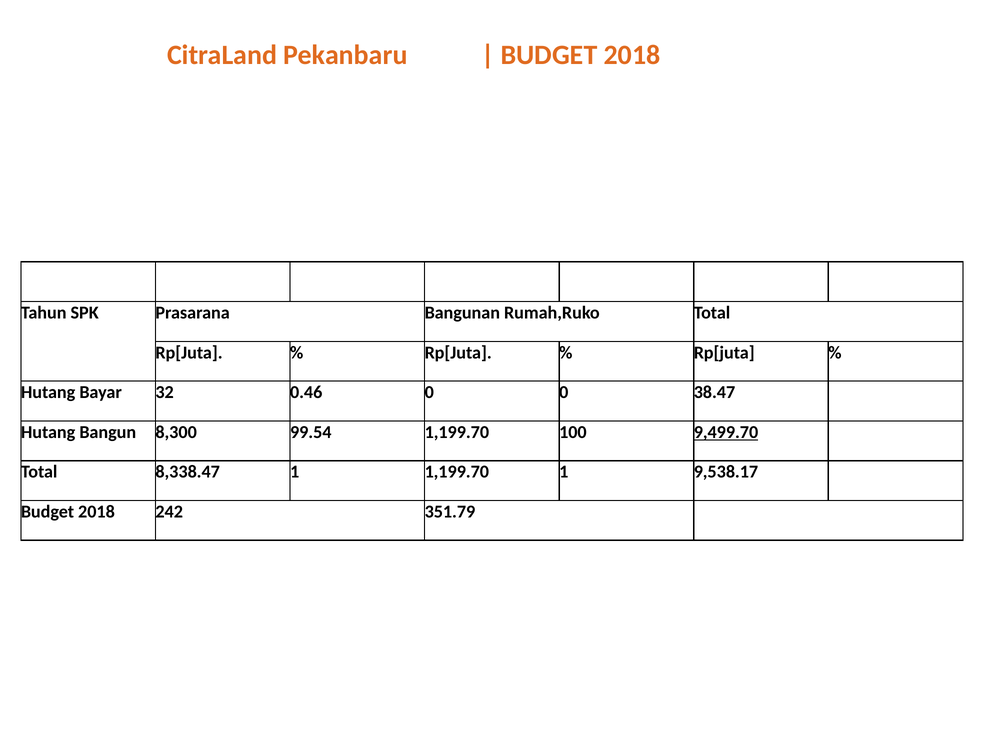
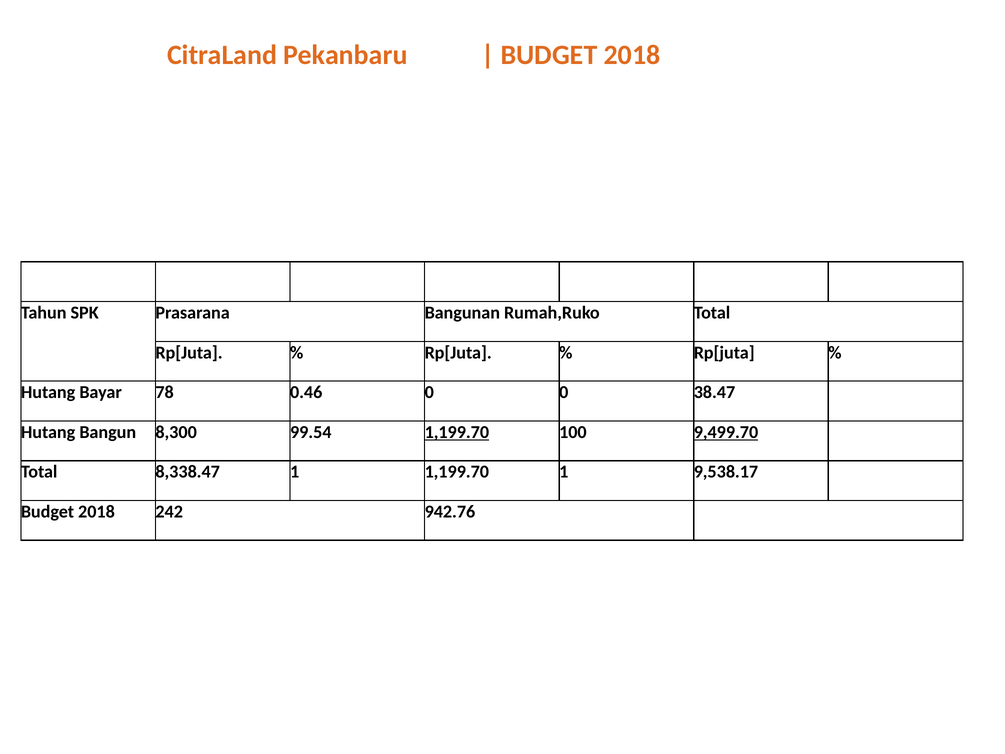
32: 32 -> 78 (165, 392)
1,199.70 underline: none -> present (457, 432)
351.79: 351.79 -> 942.76 (450, 512)
